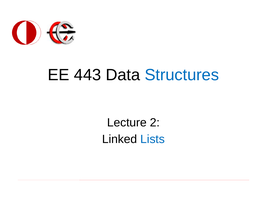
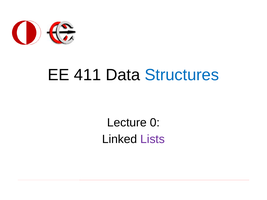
443: 443 -> 411 (88, 75)
2: 2 -> 0 (155, 123)
Lists colour: blue -> purple (153, 139)
